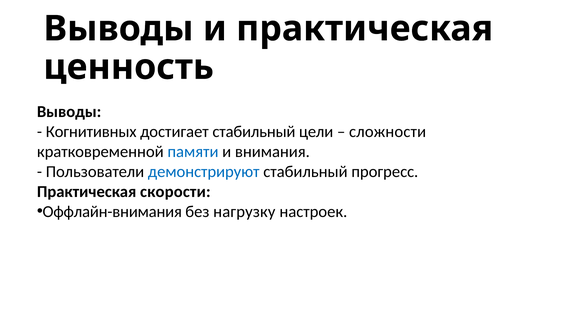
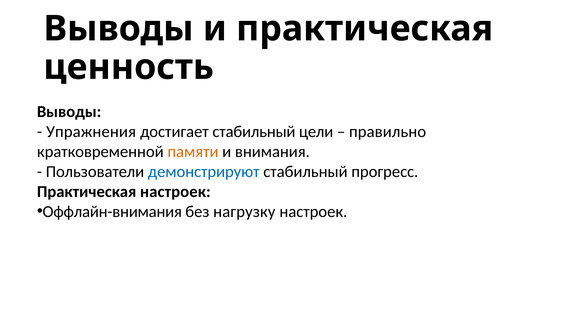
Когнитивных: Когнитивных -> Упражнения (91, 132)
сложности: сложности -> правильно (388, 132)
памяти colour: blue -> orange (193, 151)
Практическая скорости: скорости -> настроек (175, 191)
